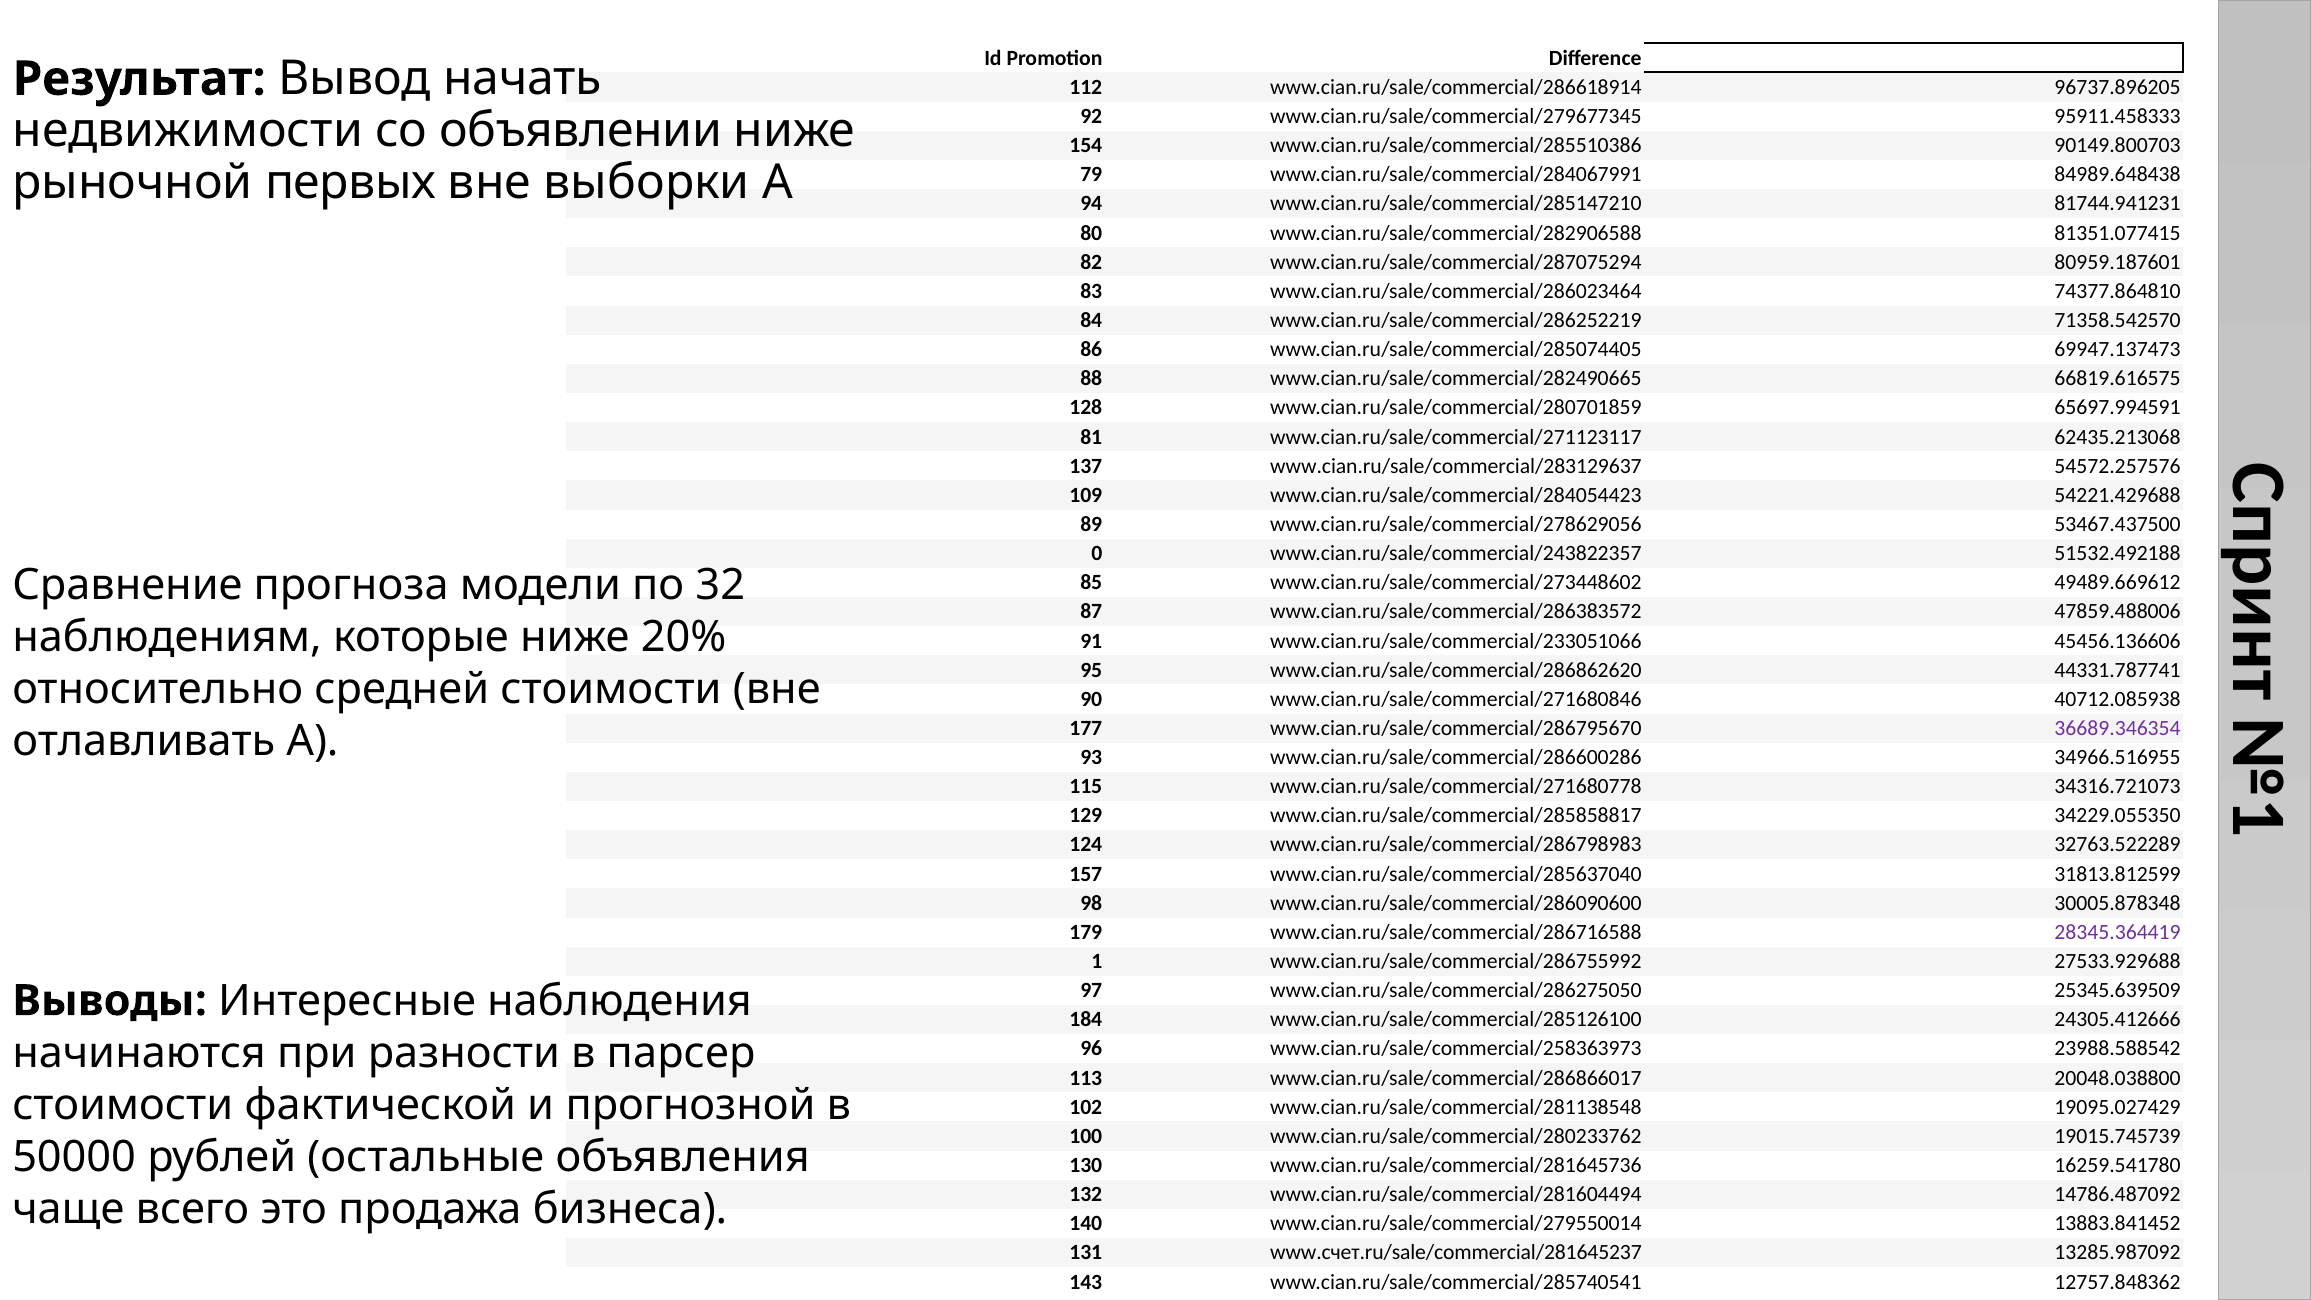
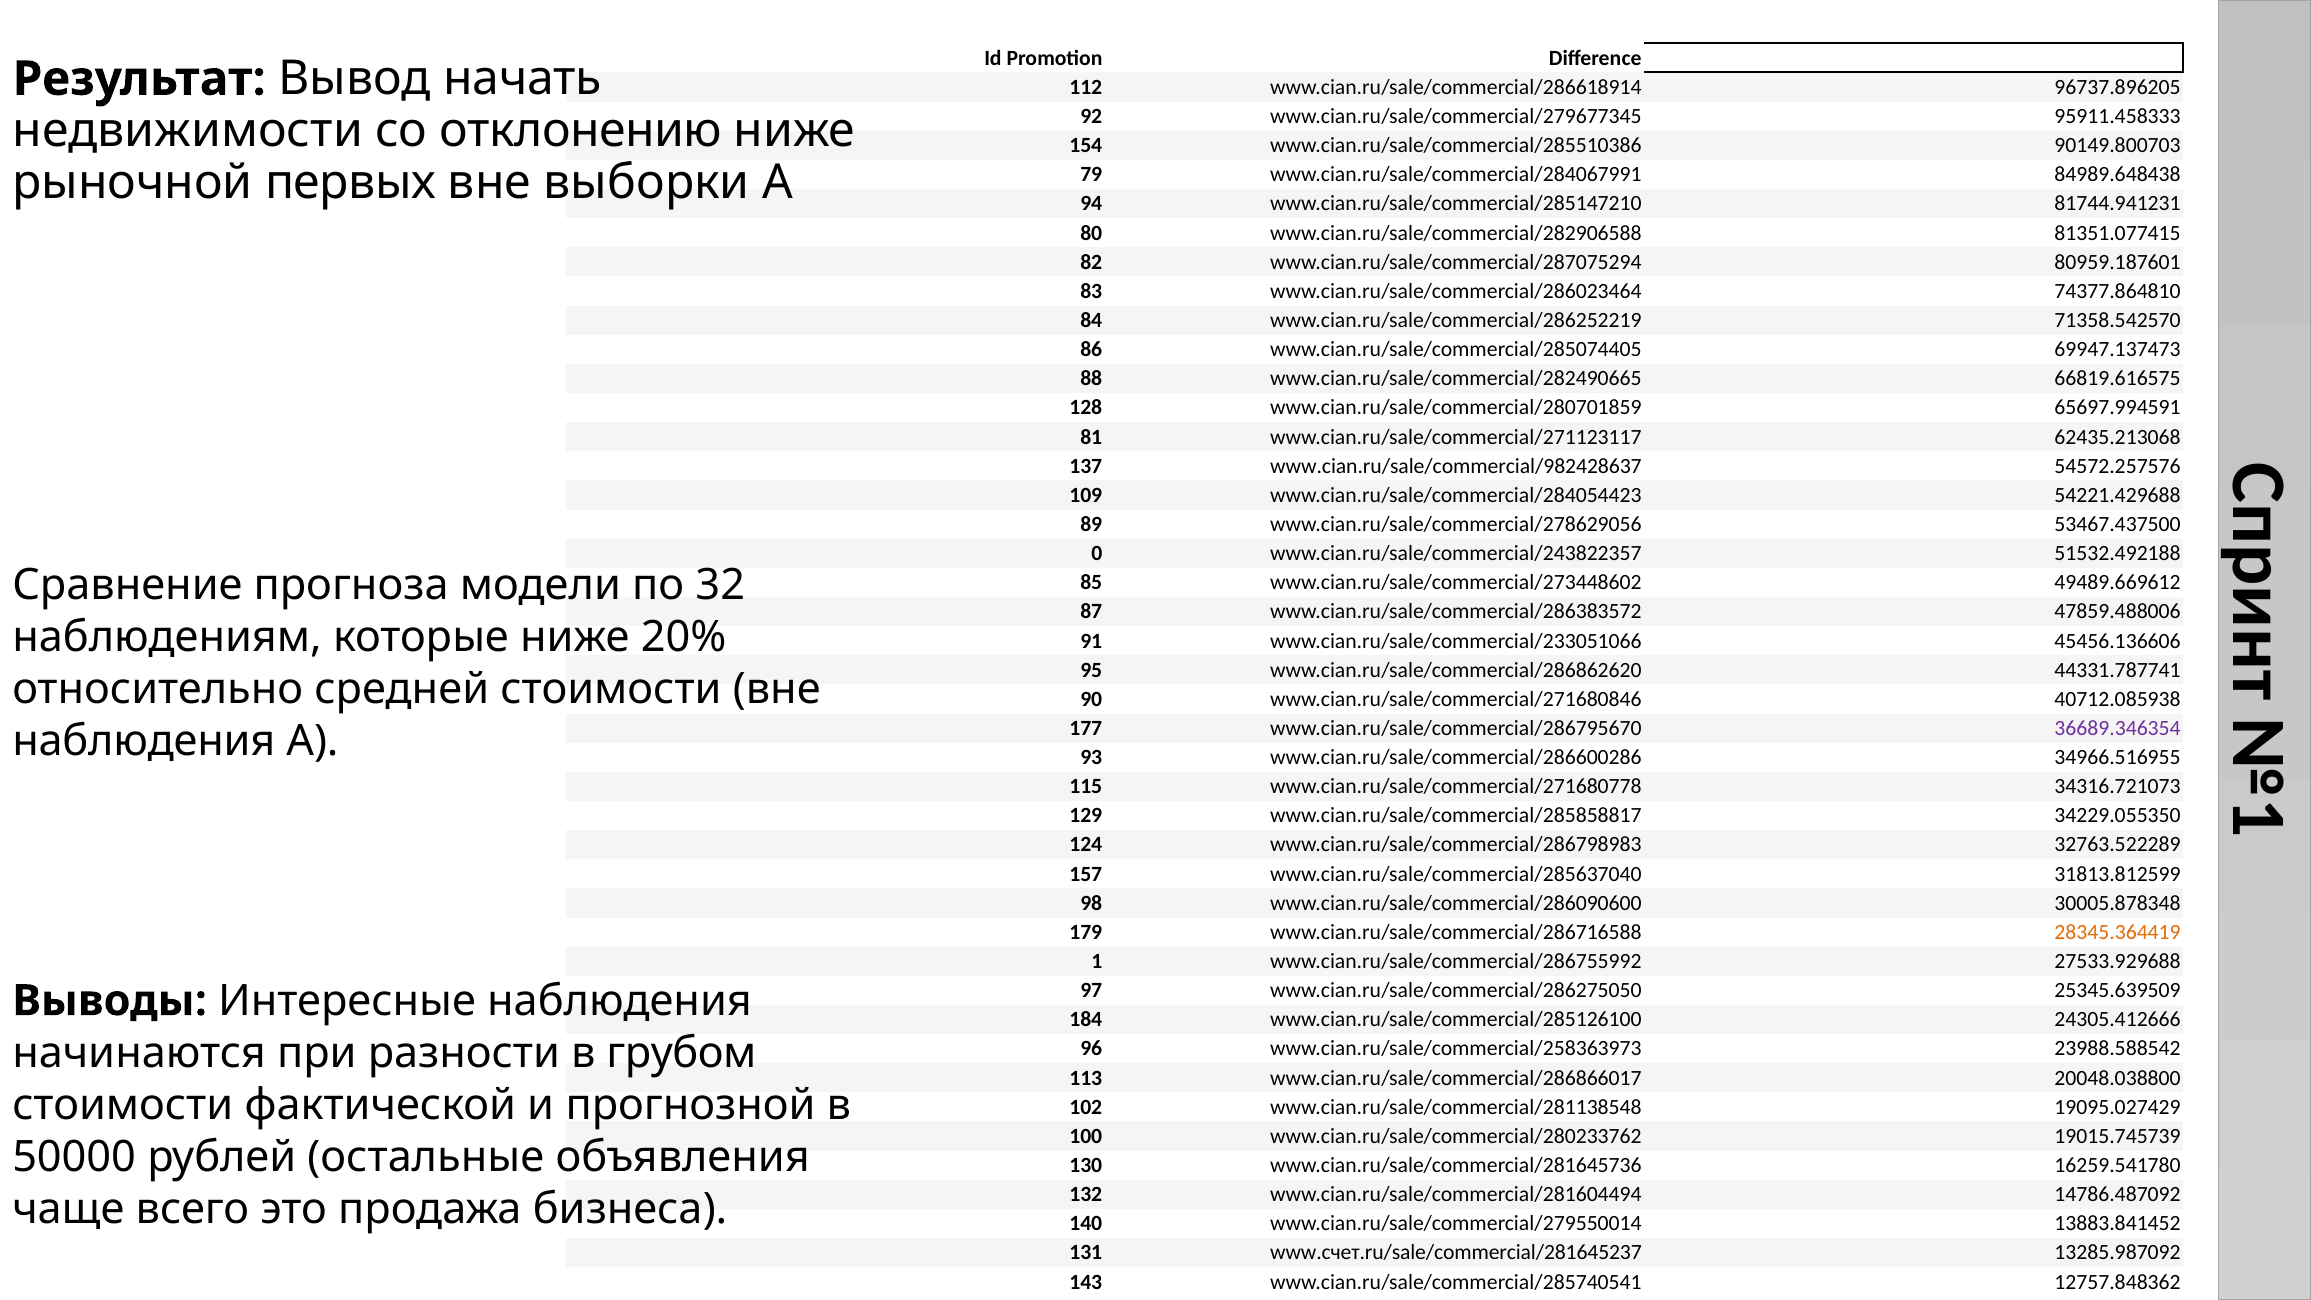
объявлении: объявлении -> отклонению (581, 131)
www.cian.ru/sale/commercial/283129637: www.cian.ru/sale/commercial/283129637 -> www.cian.ru/sale/commercial/982428637 (1456, 466)
отлавливать: отлавливать -> наблюдения (144, 741)
28345.364419 colour: purple -> orange (2118, 932)
парсер: парсер -> грубом (681, 1053)
